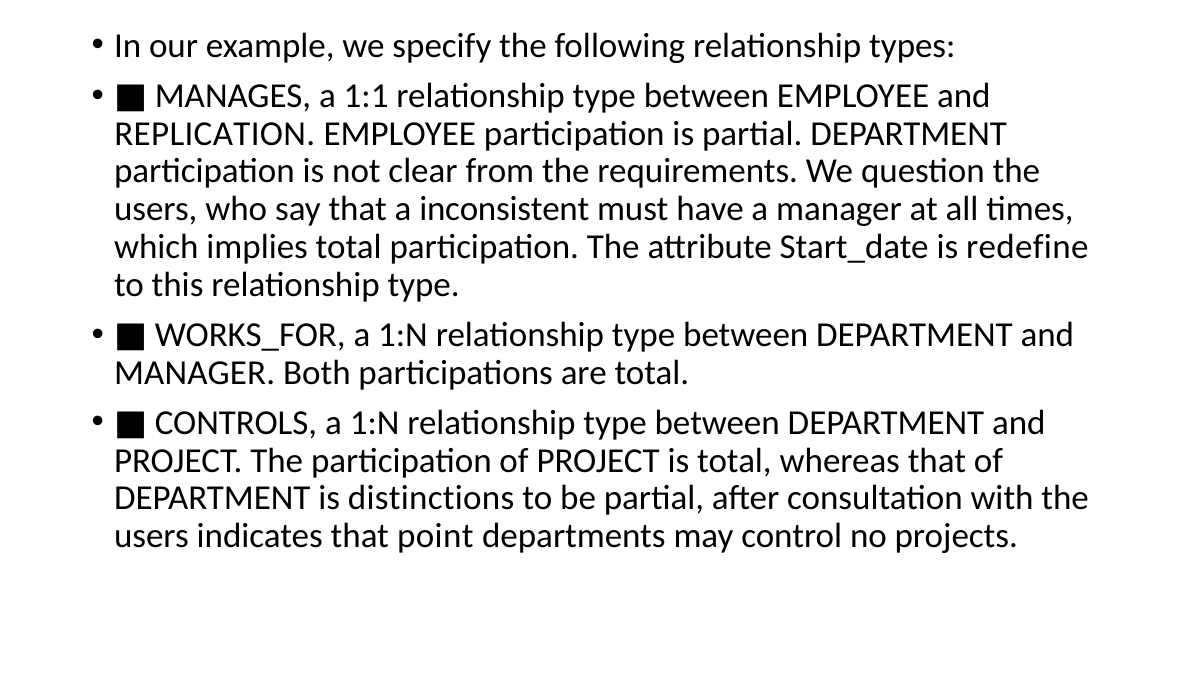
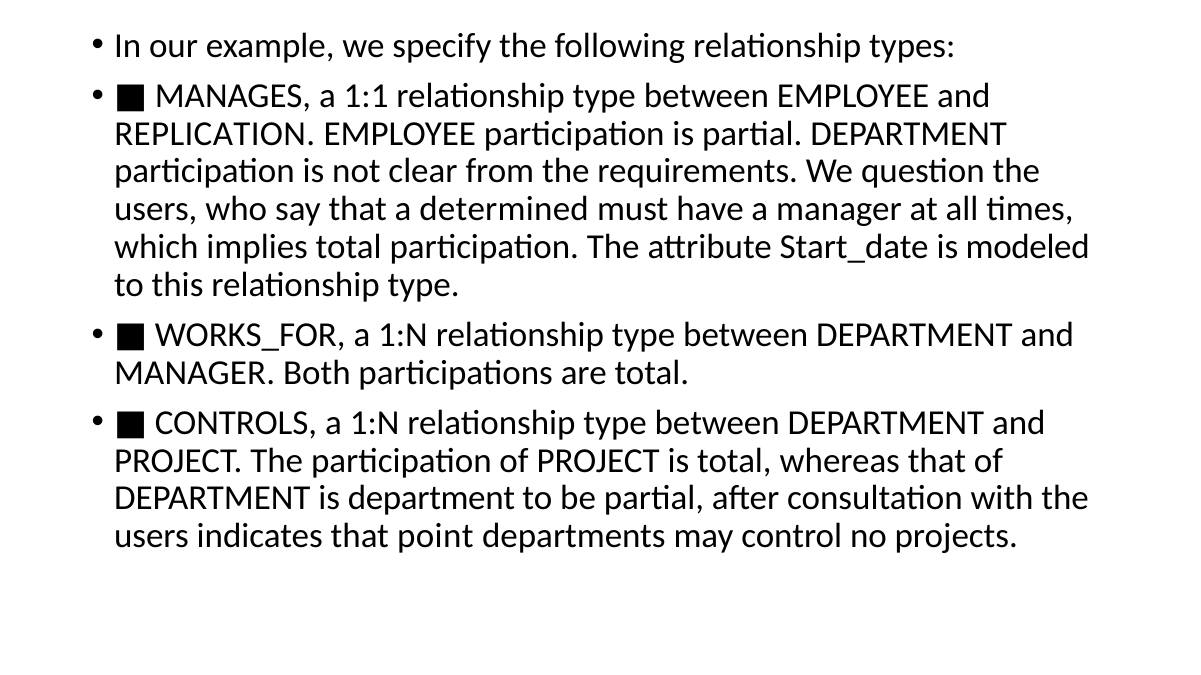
inconsistent: inconsistent -> determined (504, 209)
redefine: redefine -> modeled (1028, 247)
is distinctions: distinctions -> department (431, 499)
